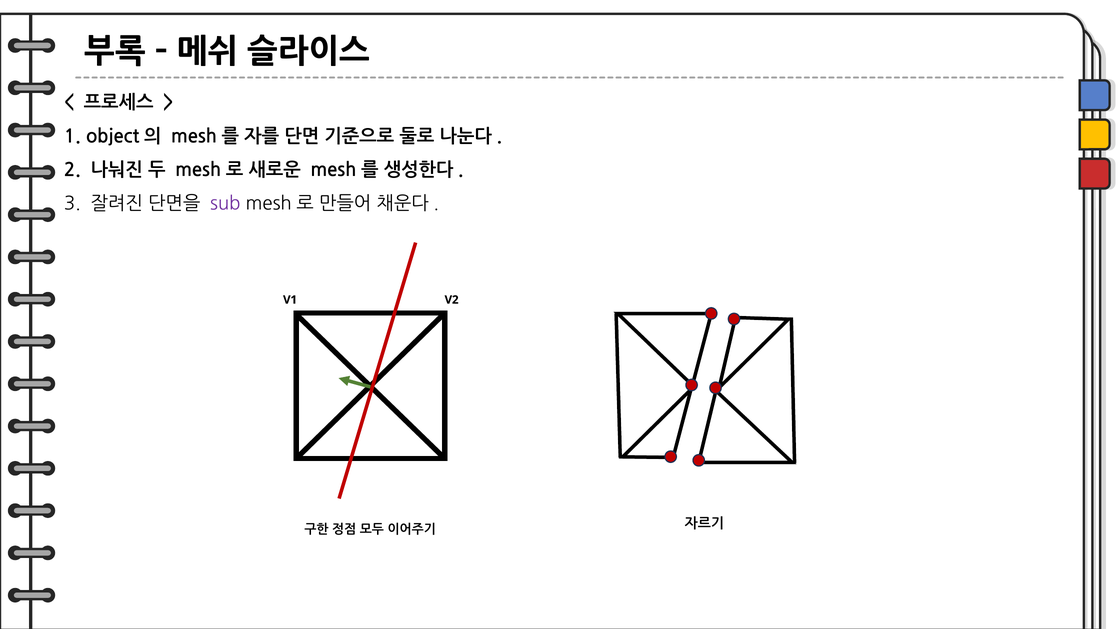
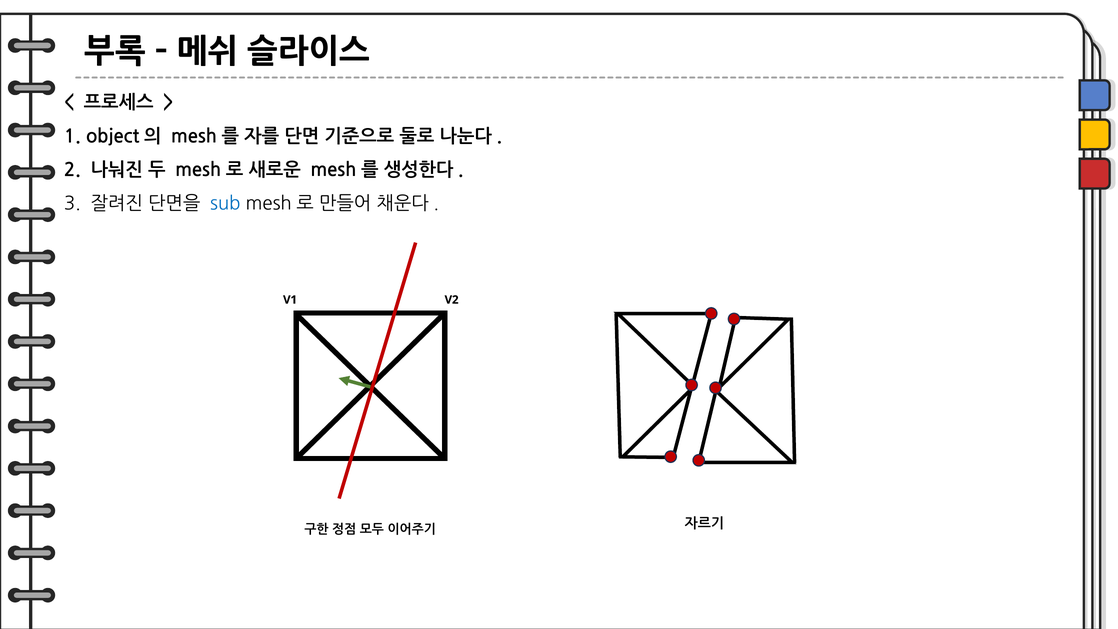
sub colour: purple -> blue (225, 203)
